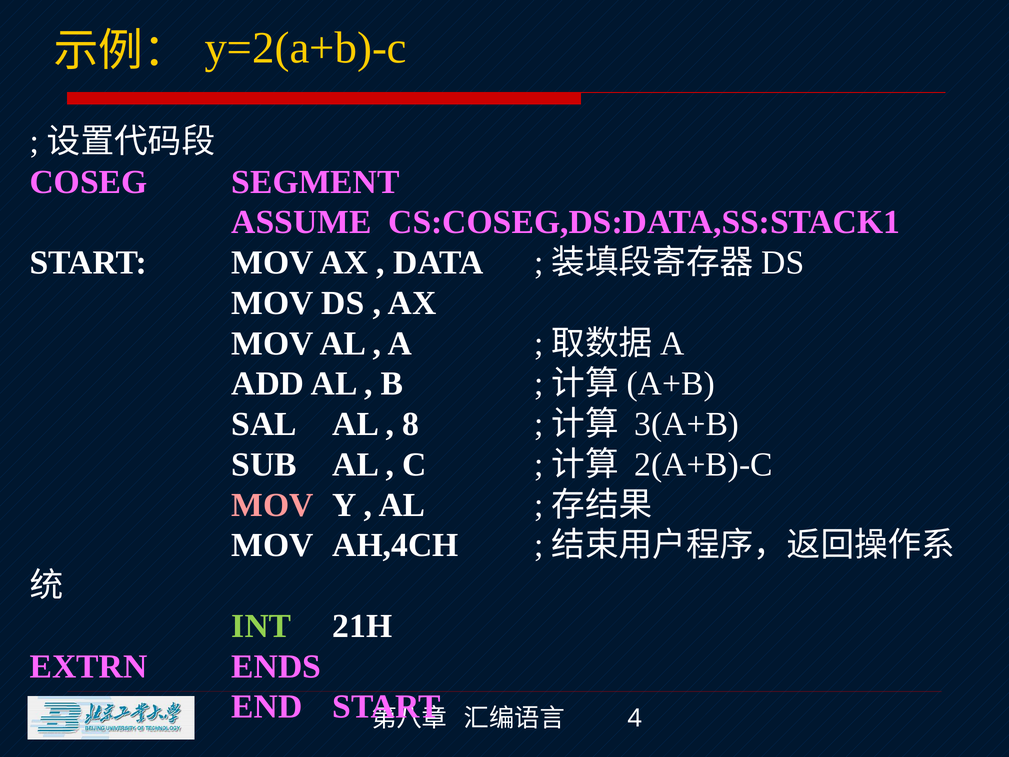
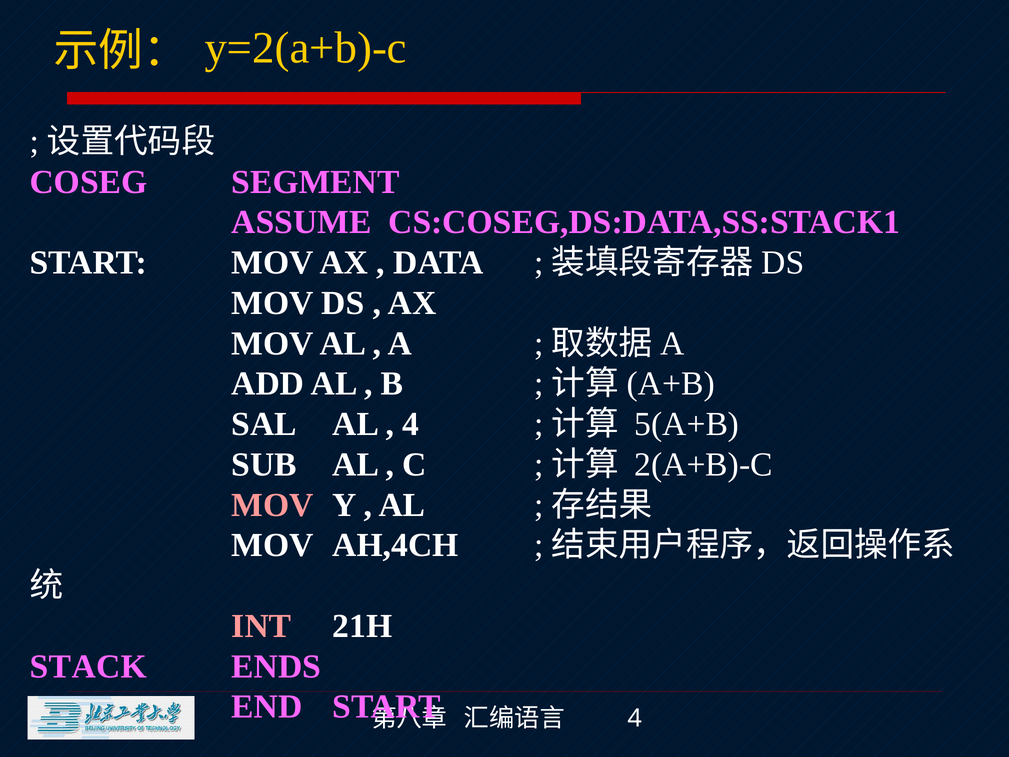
8: 8 -> 4 (411, 424)
3(A+B: 3(A+B -> 5(A+B (687, 424)
INT colour: light green -> pink (261, 626)
EXTRN: EXTRN -> STACK (88, 666)
